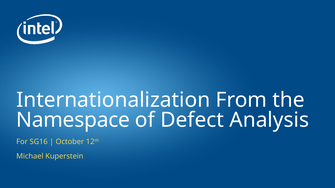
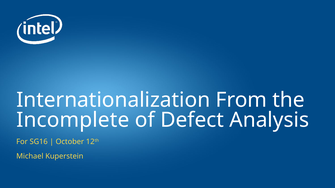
Namespace: Namespace -> Incomplete (73, 120)
